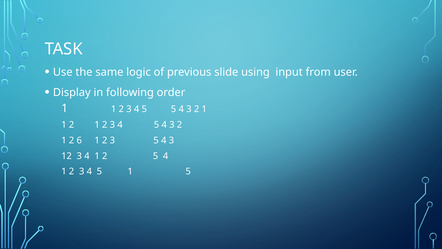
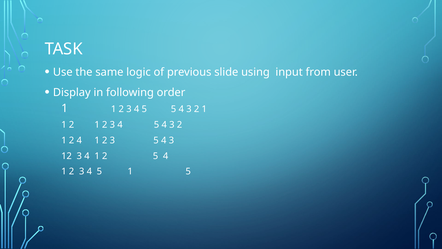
2 6: 6 -> 4 (79, 140)
